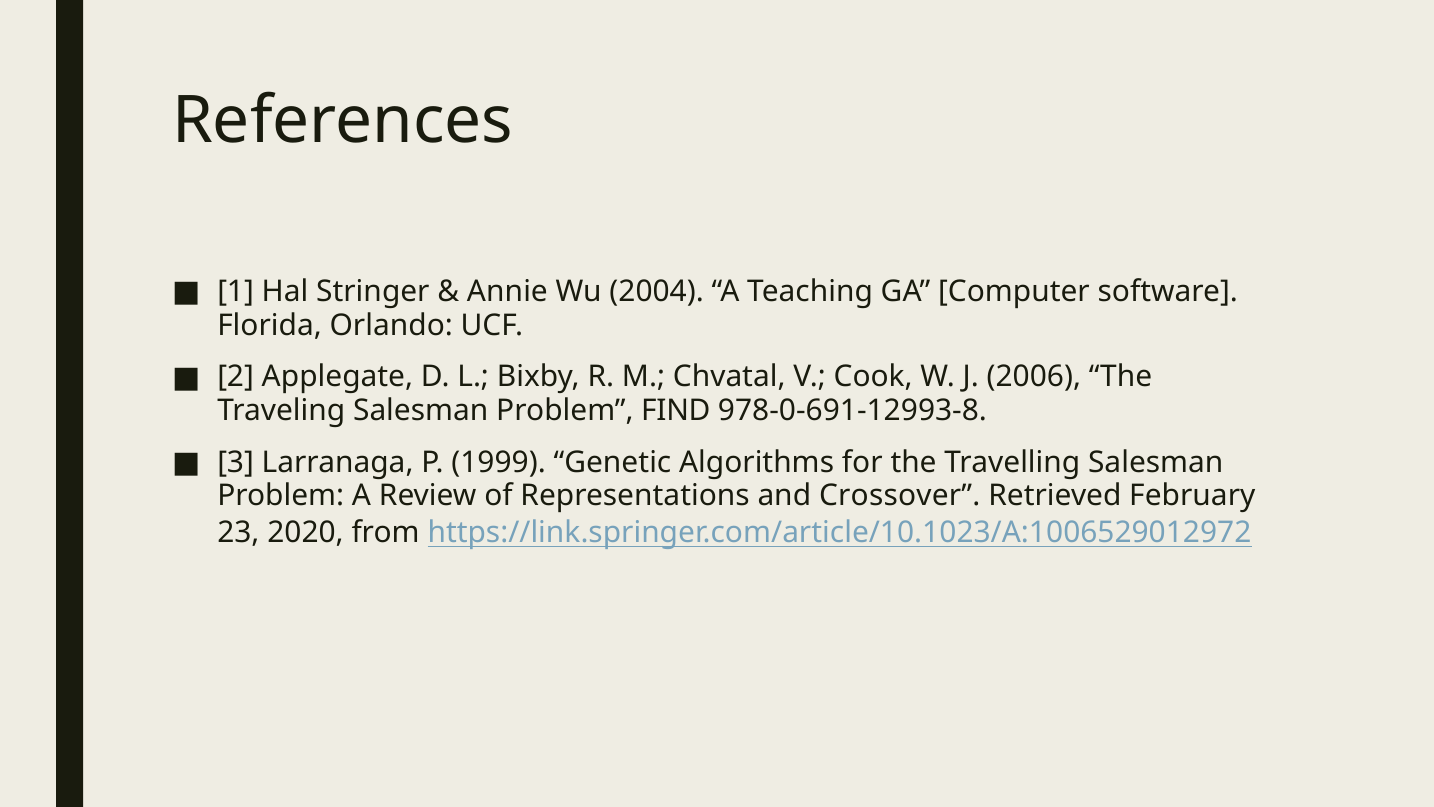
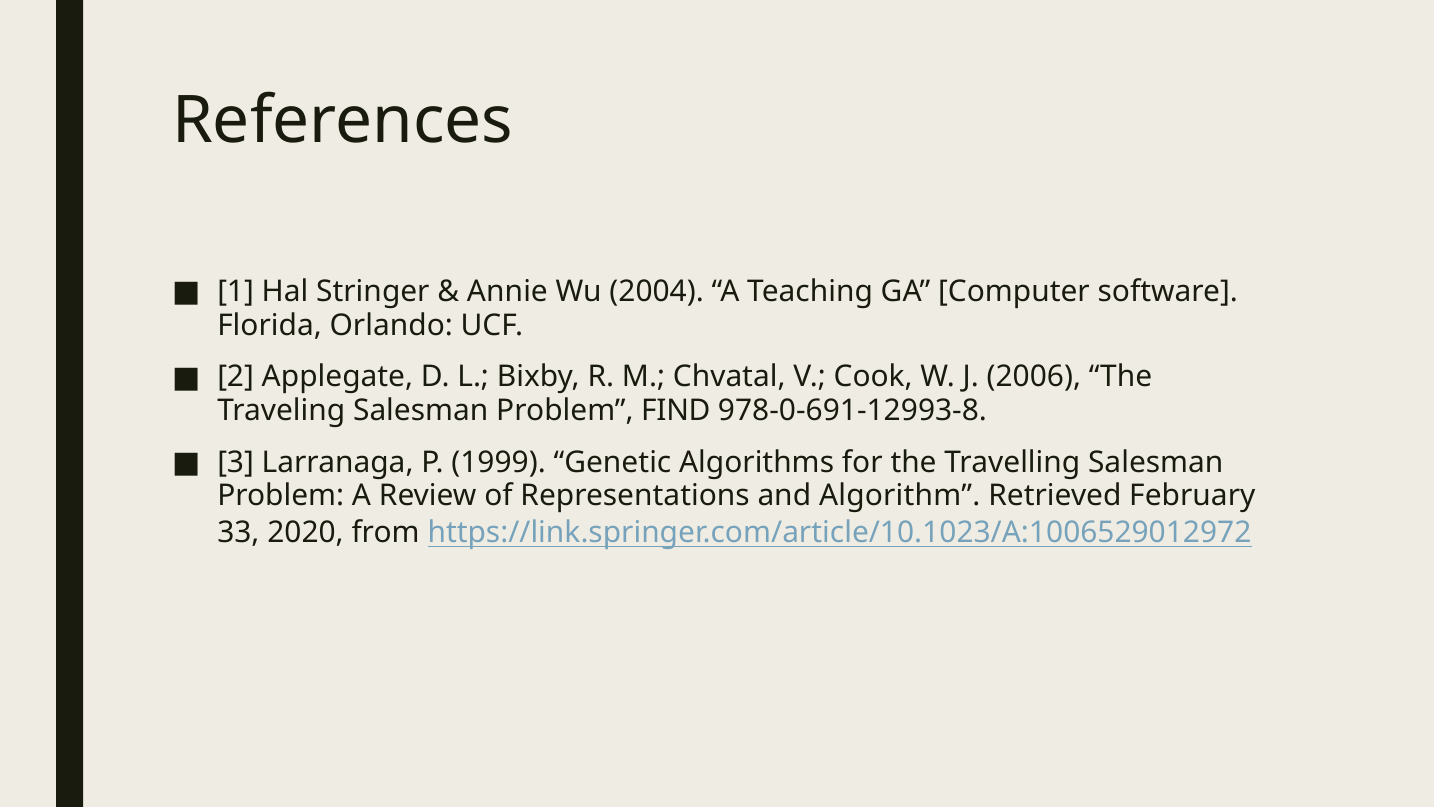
Crossover: Crossover -> Algorithm (900, 496)
23: 23 -> 33 (238, 532)
